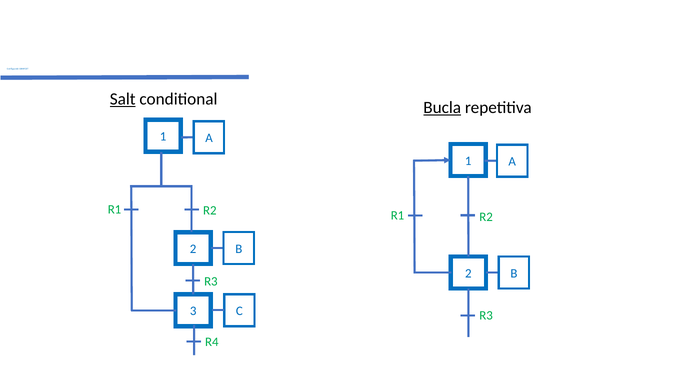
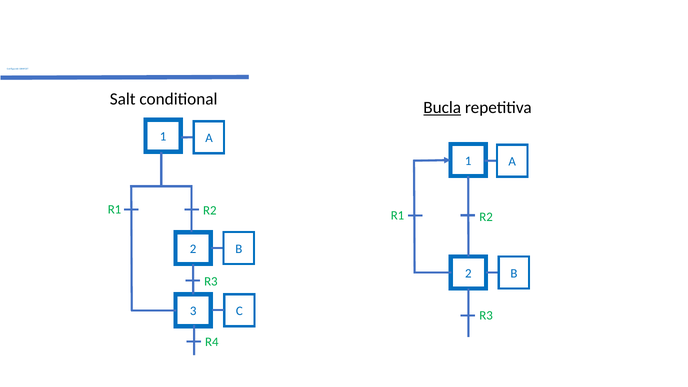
Salt underline: present -> none (123, 99)
